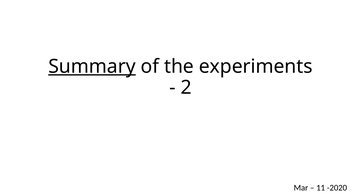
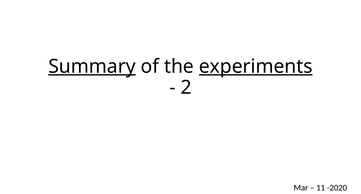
experiments underline: none -> present (256, 66)
